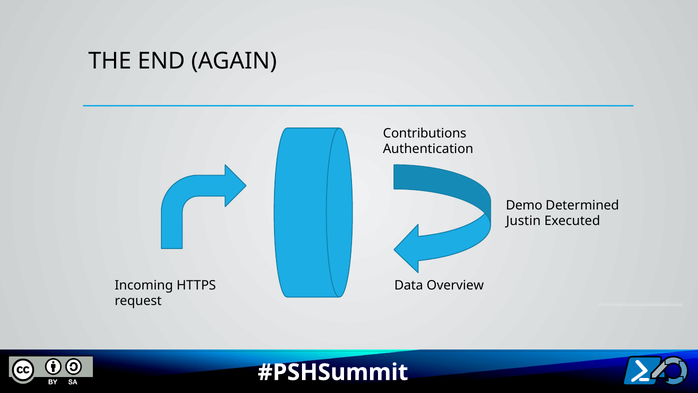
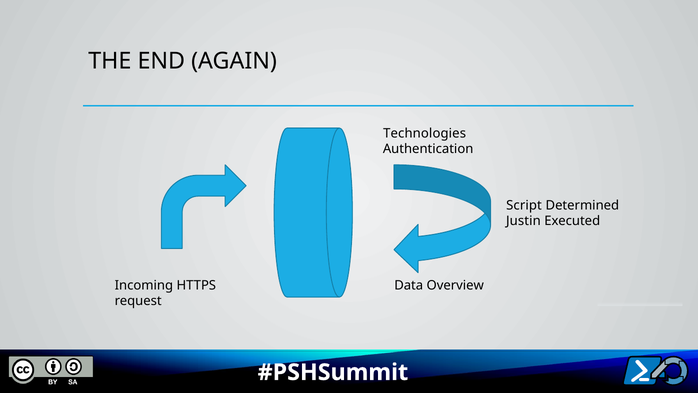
Contributions: Contributions -> Technologies (425, 133)
Demo: Demo -> Script (524, 205)
